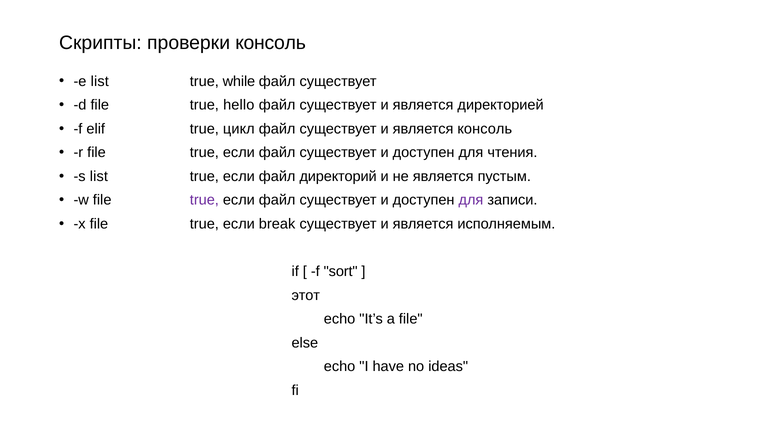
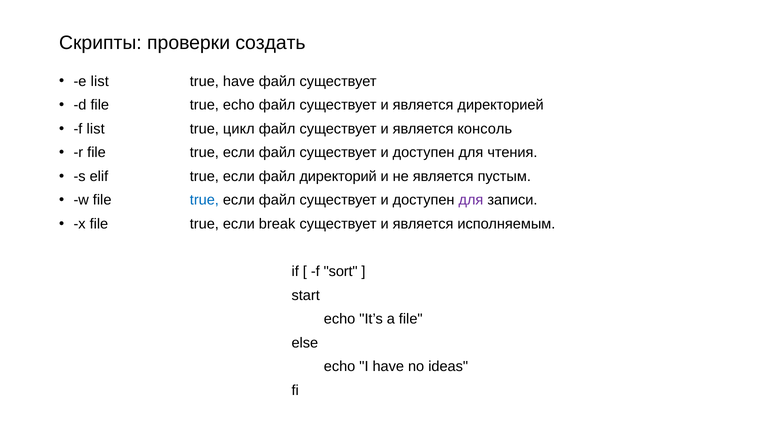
проверки консоль: консоль -> создать (270, 43)
true while: while -> have (239, 81)
true hello: hello -> echo (239, 105)
f elif: elif -> list (96, 129)
s list: list -> elif (99, 176)
true colour: purple -> blue (204, 200)
этот: этот -> start (306, 295)
